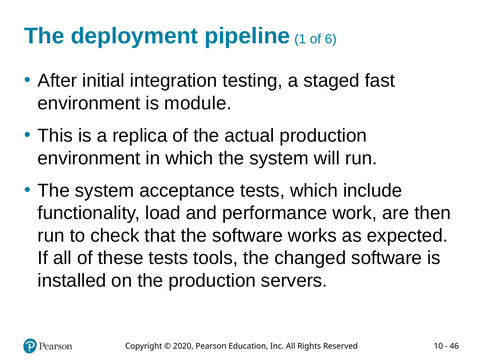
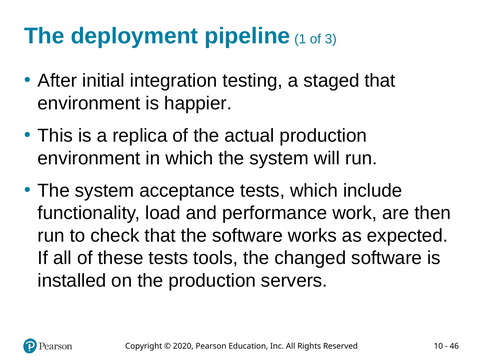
6: 6 -> 3 (331, 39)
staged fast: fast -> that (380, 81)
module: module -> happier (198, 103)
